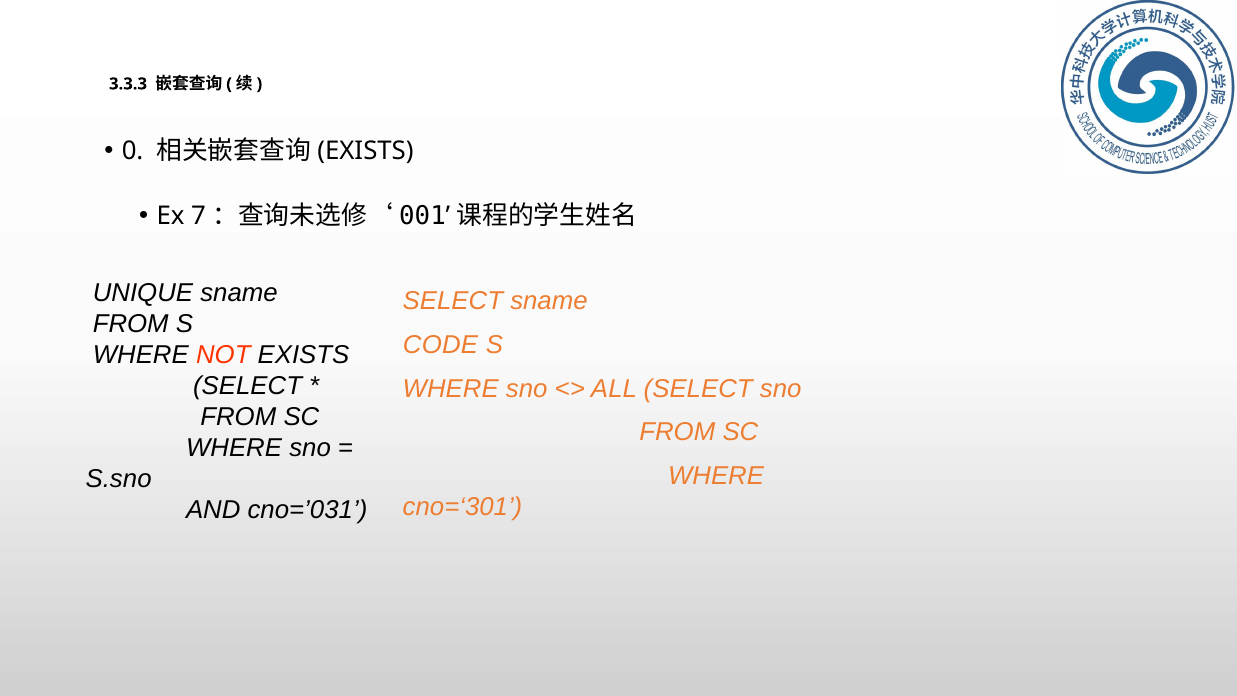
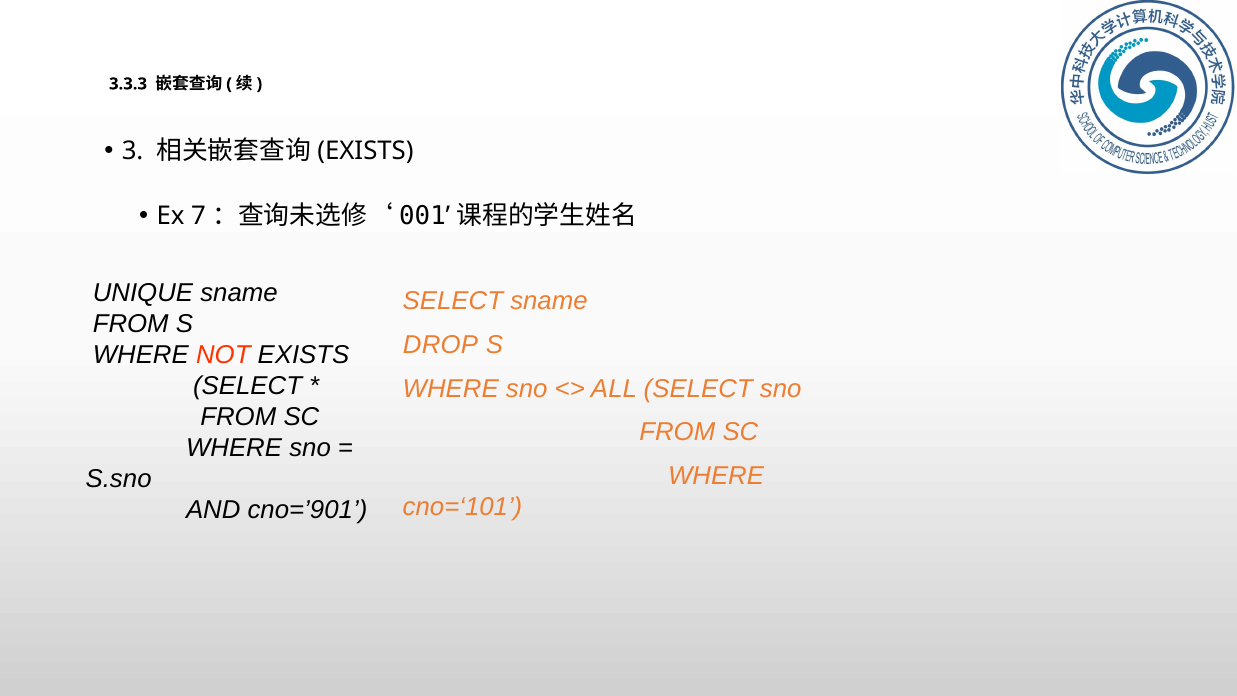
0: 0 -> 3 (133, 151)
CODE: CODE -> DROP (441, 345)
cno=‘301: cno=‘301 -> cno=‘101 (463, 507)
cno=’031: cno=’031 -> cno=’901 (307, 510)
